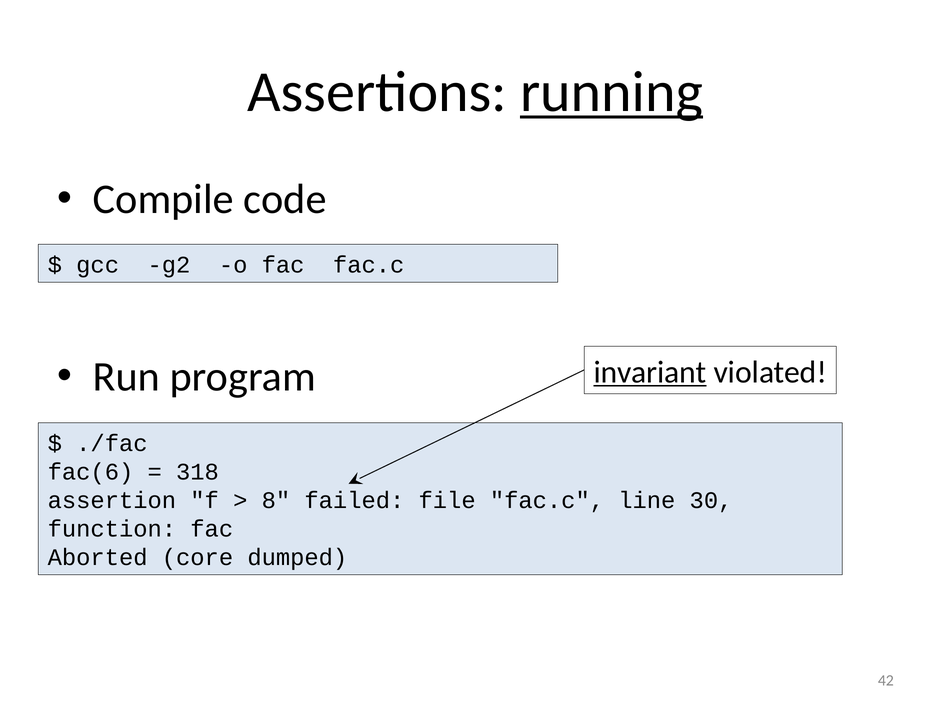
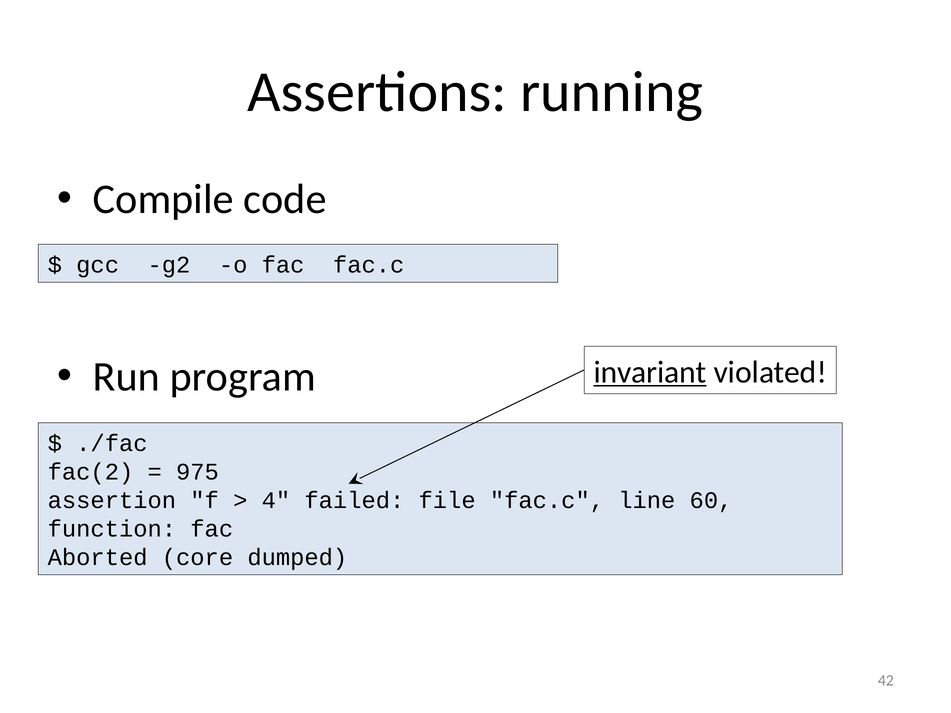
running underline: present -> none (612, 92)
fac(6: fac(6 -> fac(2 (90, 472)
318: 318 -> 975 (197, 472)
8: 8 -> 4 (276, 501)
30: 30 -> 60 (711, 501)
